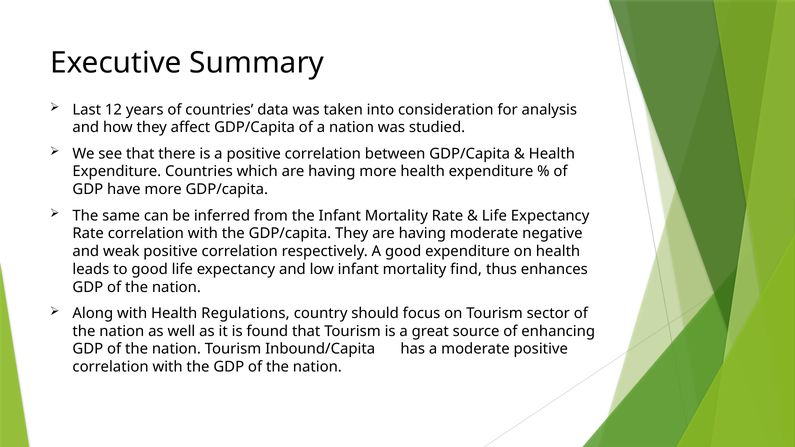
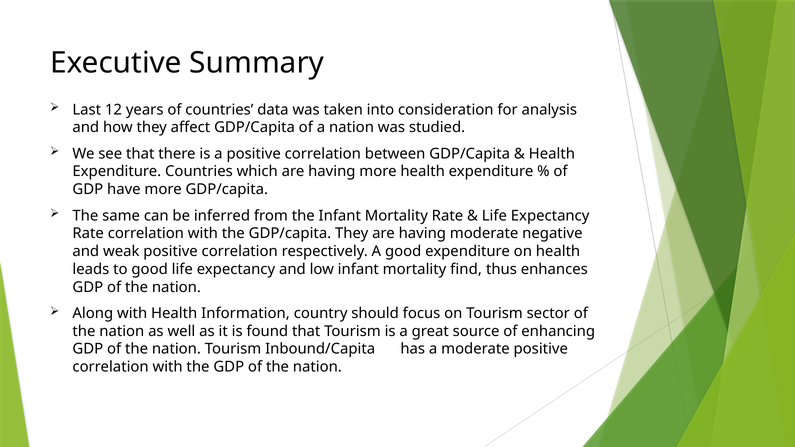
Regulations: Regulations -> Information (246, 313)
